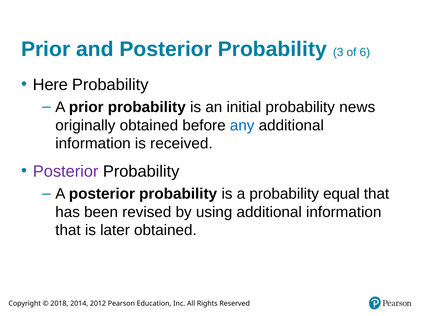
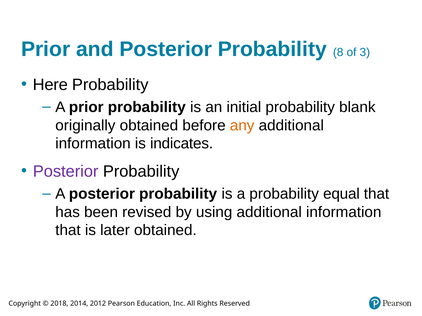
3: 3 -> 8 (338, 52)
6: 6 -> 3 (365, 52)
news: news -> blank (357, 107)
any colour: blue -> orange (242, 126)
received: received -> indicates (182, 144)
